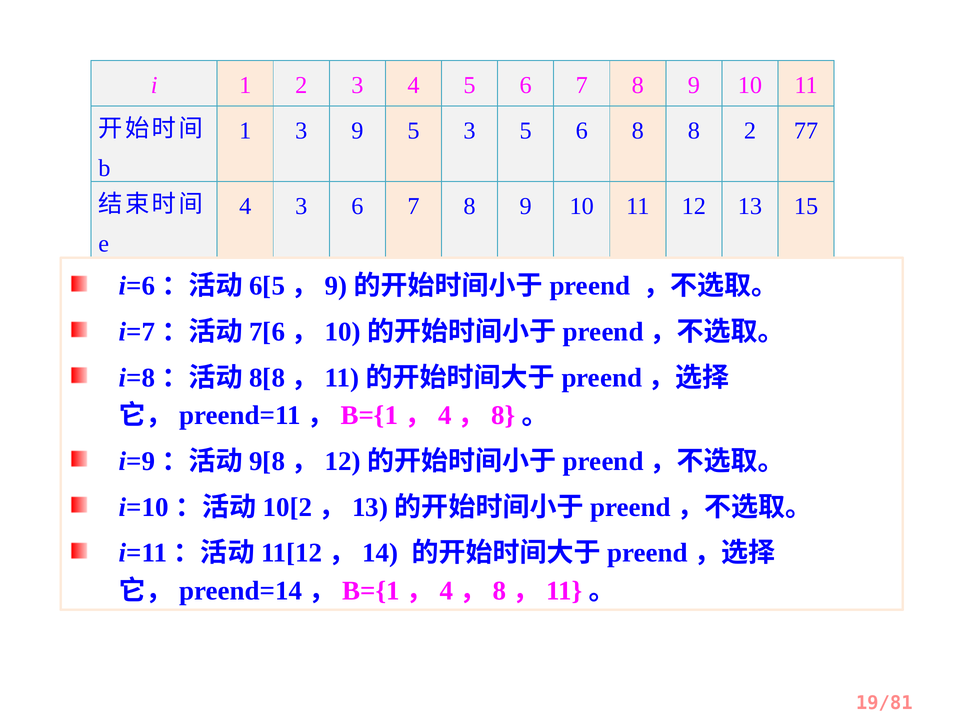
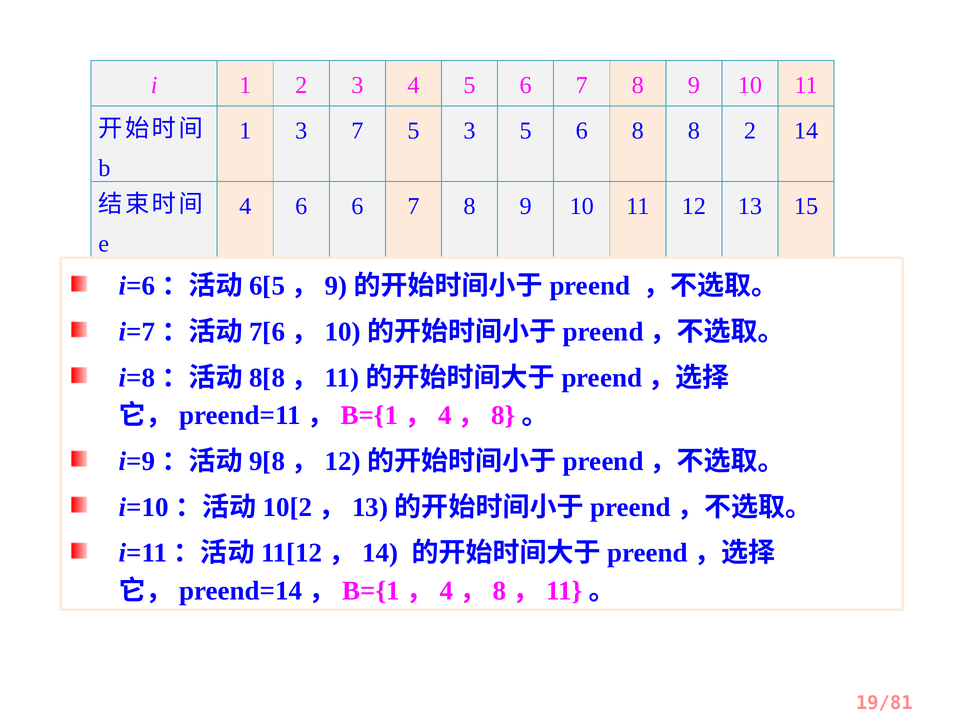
3 9: 9 -> 7 (357, 131)
77: 77 -> 14 (806, 131)
4 3: 3 -> 6 (301, 206)
